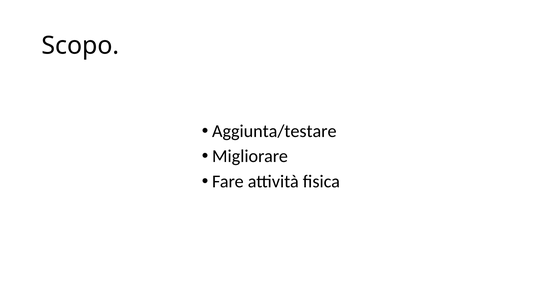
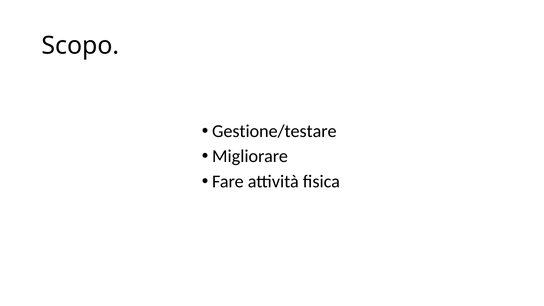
Aggiunta/testare: Aggiunta/testare -> Gestione/testare (274, 131)
